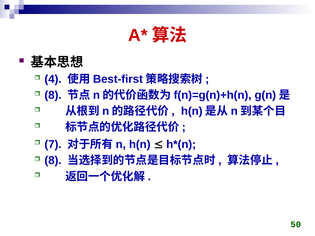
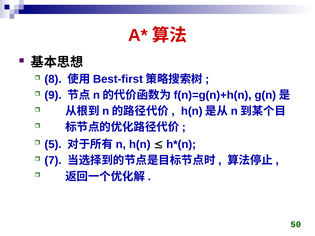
4: 4 -> 8 (53, 79)
8: 8 -> 9 (53, 95)
7: 7 -> 5 (53, 144)
8: 8 -> 7 (53, 161)
